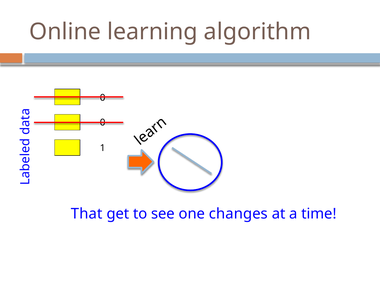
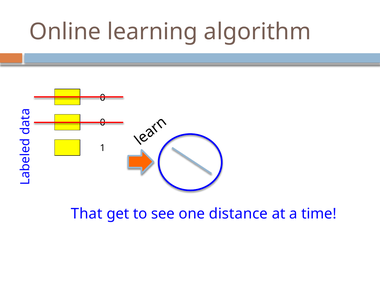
changes: changes -> distance (238, 214)
